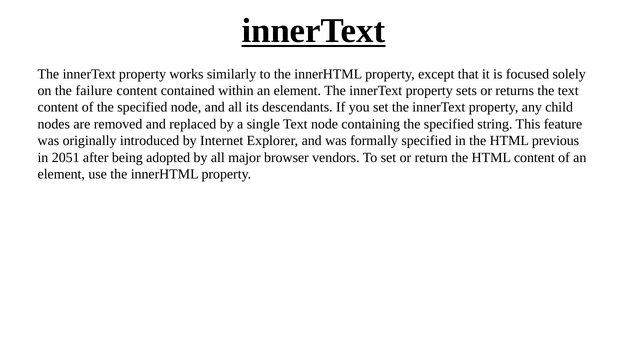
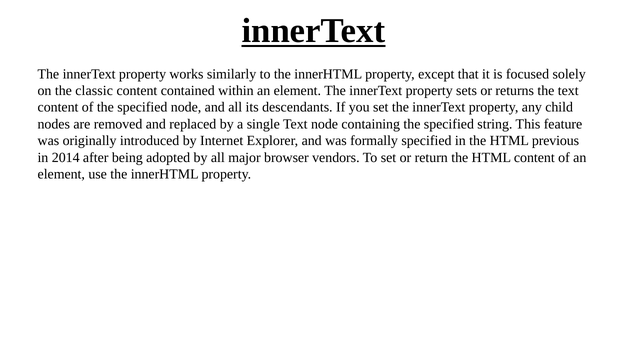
failure: failure -> classic (94, 91)
2051: 2051 -> 2014 (66, 157)
